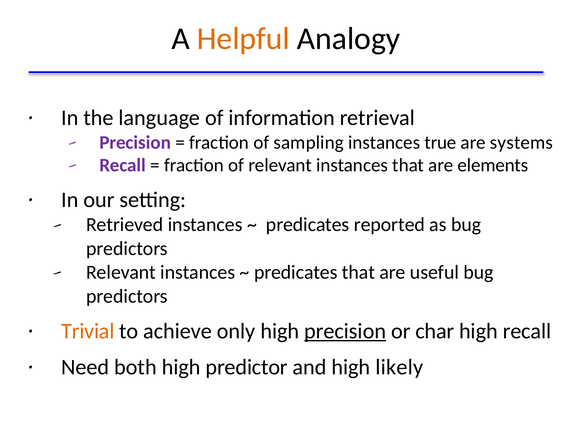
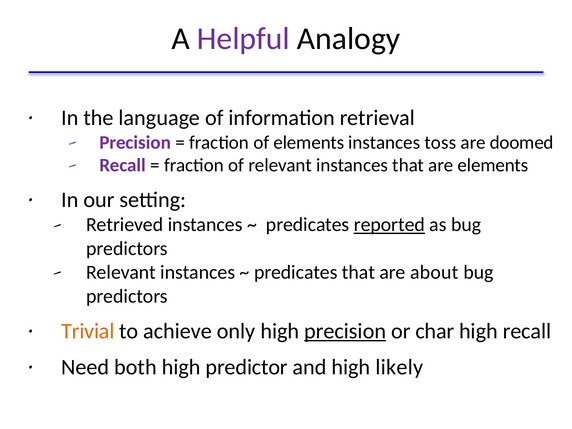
Helpful colour: orange -> purple (243, 39)
of sampling: sampling -> elements (309, 142)
true: true -> toss (440, 142)
systems: systems -> doomed (522, 142)
reported underline: none -> present (389, 225)
useful: useful -> about (434, 272)
